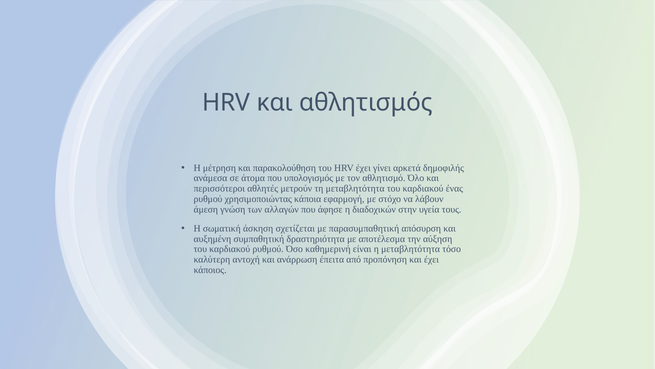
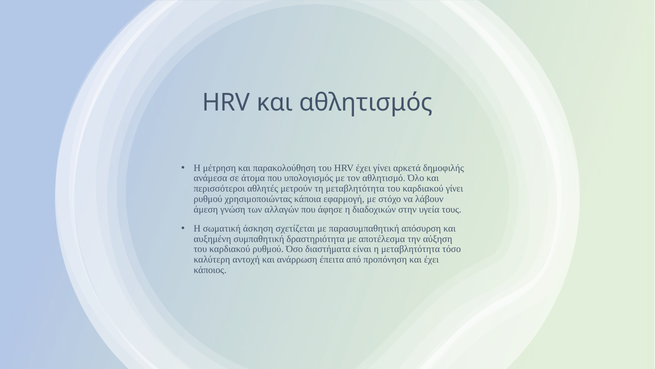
καρδιακού ένας: ένας -> γίνει (454, 188)
καθημερινή: καθημερινή -> διαστήματα (328, 249)
